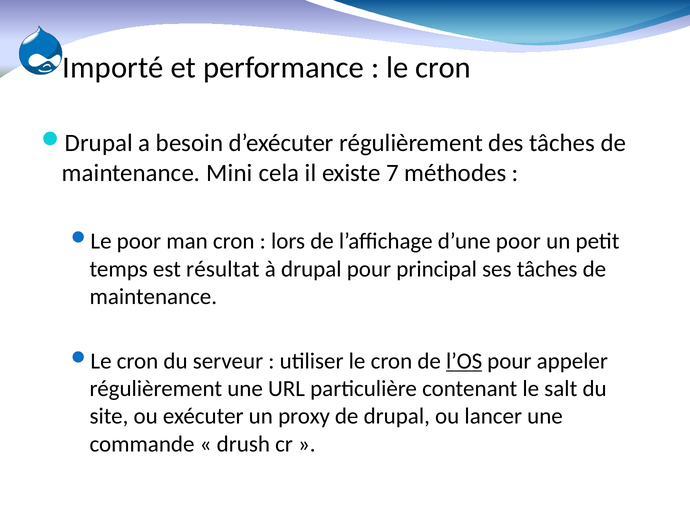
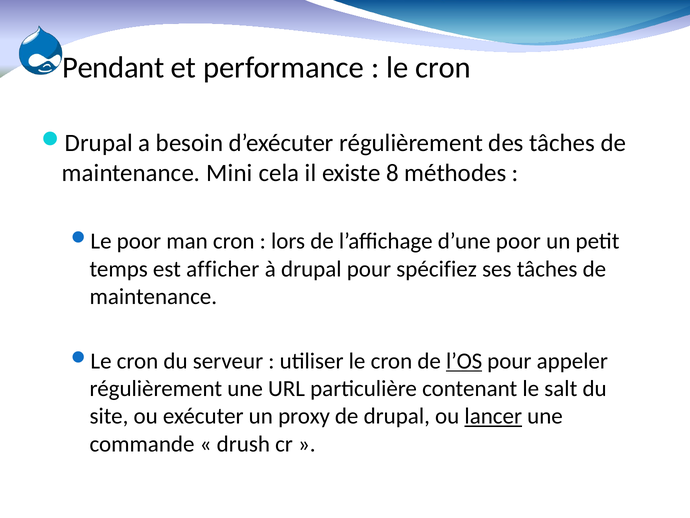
Importé: Importé -> Pendant (113, 68)
7: 7 -> 8 (392, 173)
résultat: résultat -> afficher (223, 269)
principal: principal -> spécifiez (437, 269)
lancer underline: none -> present (493, 416)
